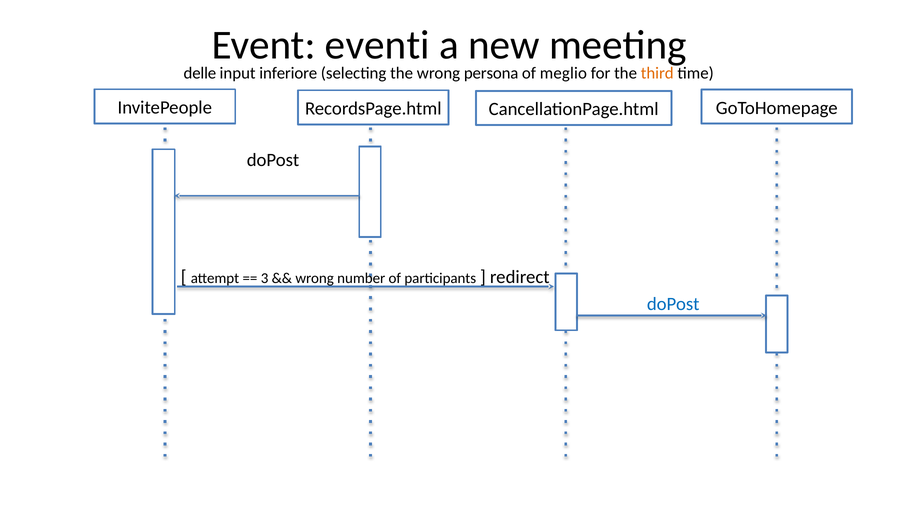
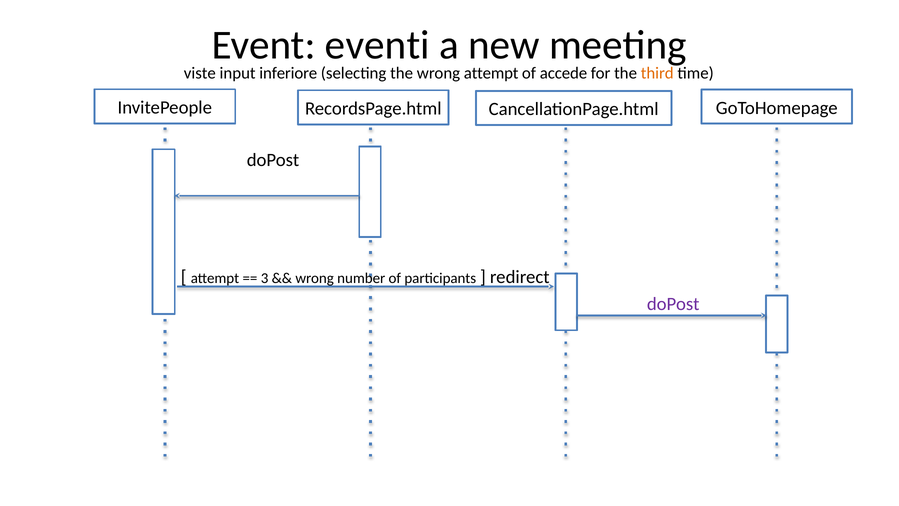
delle: delle -> viste (200, 73)
wrong persona: persona -> attempt (491, 73)
meglio: meglio -> accede (563, 73)
doPost colour: blue -> purple (673, 304)
